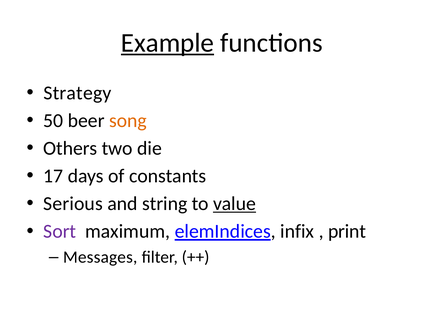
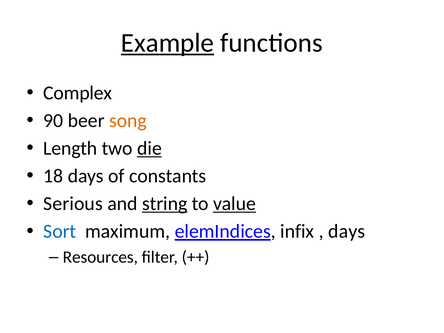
Strategy: Strategy -> Complex (78, 93)
50: 50 -> 90 (53, 121)
Others: Others -> Length (70, 148)
die underline: none -> present (149, 148)
17: 17 -> 18 (53, 176)
string underline: none -> present (165, 204)
Sort colour: purple -> blue (60, 231)
print: print -> days (347, 231)
Messages: Messages -> Resources (100, 257)
